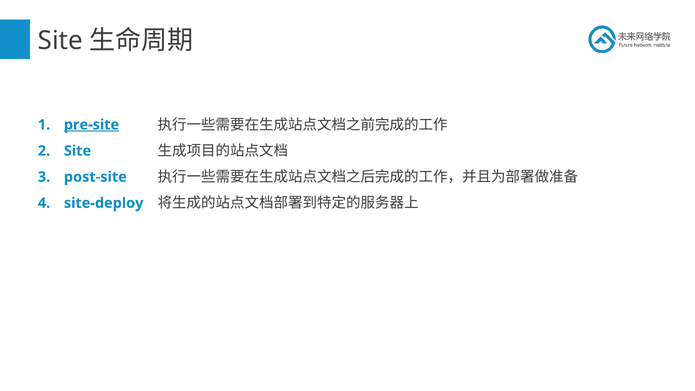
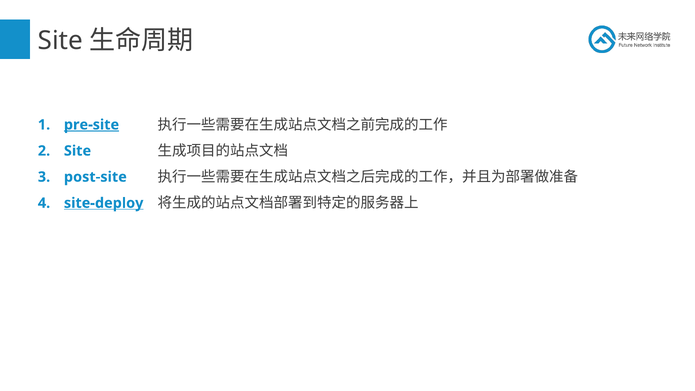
site-deploy underline: none -> present (104, 203)
